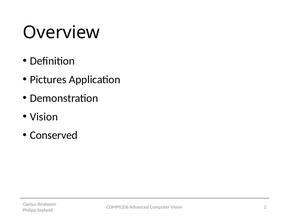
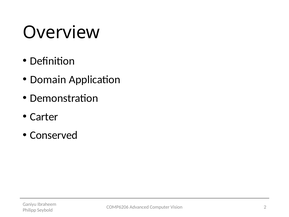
Pictures: Pictures -> Domain (48, 79)
Vision: Vision -> Carter (44, 117)
